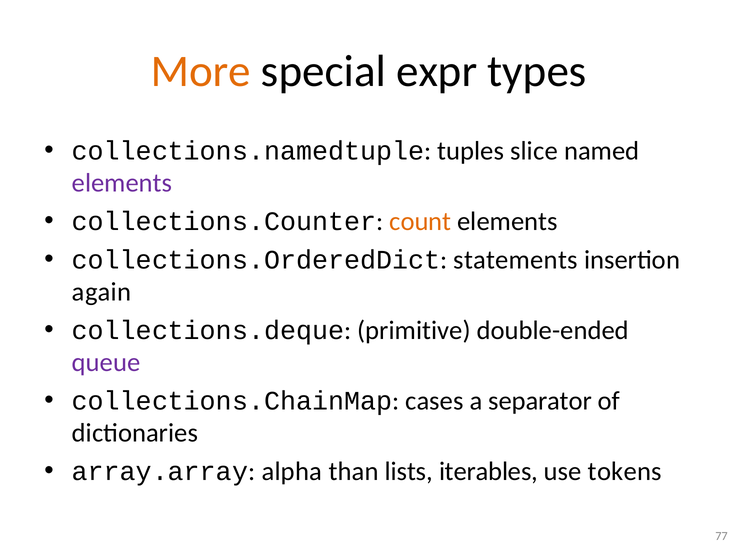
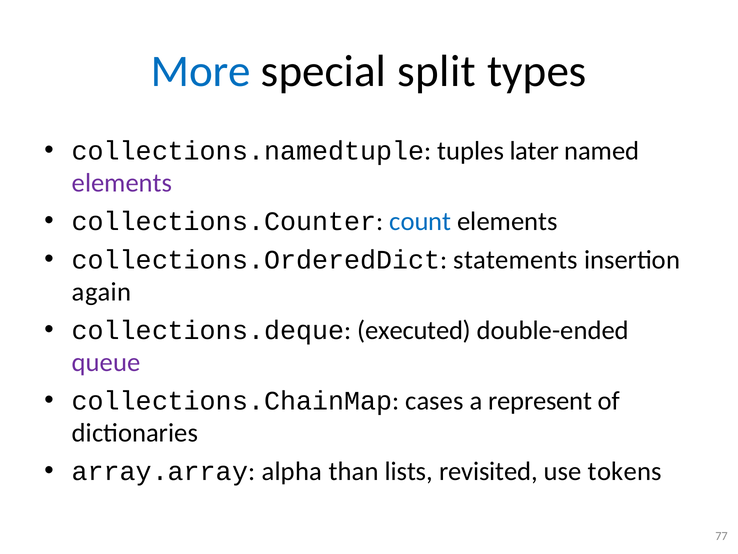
More colour: orange -> blue (201, 71)
expr: expr -> split (436, 71)
slice: slice -> later (534, 151)
count colour: orange -> blue (420, 221)
primitive: primitive -> executed (414, 330)
separator: separator -> represent (540, 401)
iterables: iterables -> revisited (488, 471)
